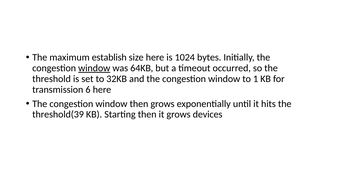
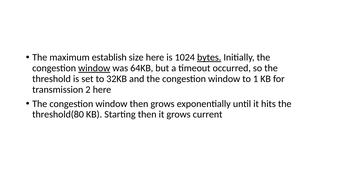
bytes underline: none -> present (209, 57)
6: 6 -> 2 (88, 90)
threshold(39: threshold(39 -> threshold(80 (58, 115)
devices: devices -> current (208, 115)
